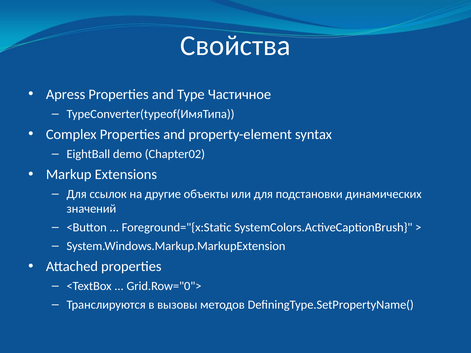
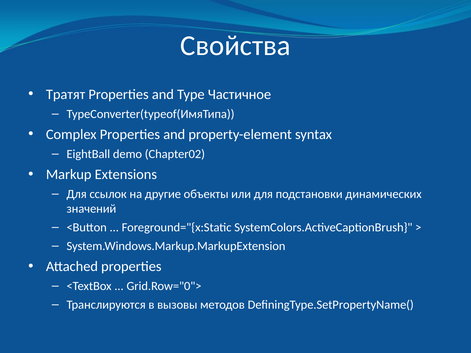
Apress: Apress -> Тратят (66, 94)
